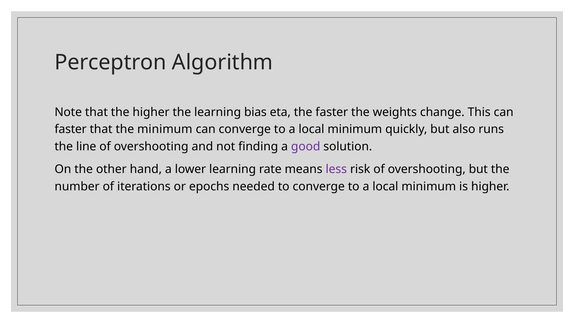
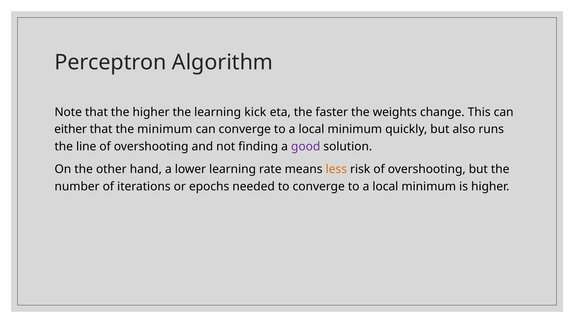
bias: bias -> kick (255, 112)
faster: faster -> either (71, 129)
less colour: purple -> orange (336, 169)
